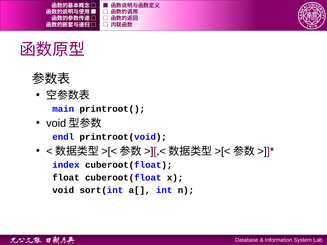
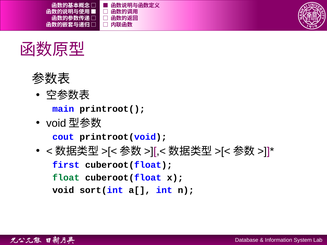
endl: endl -> cout (63, 137)
index: index -> first (66, 165)
float colour: black -> green (66, 178)
